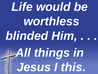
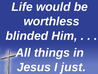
this: this -> just (73, 67)
